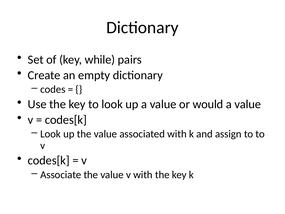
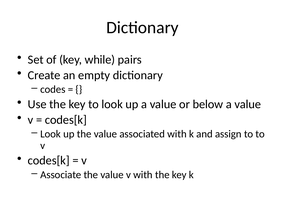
would: would -> below (208, 104)
